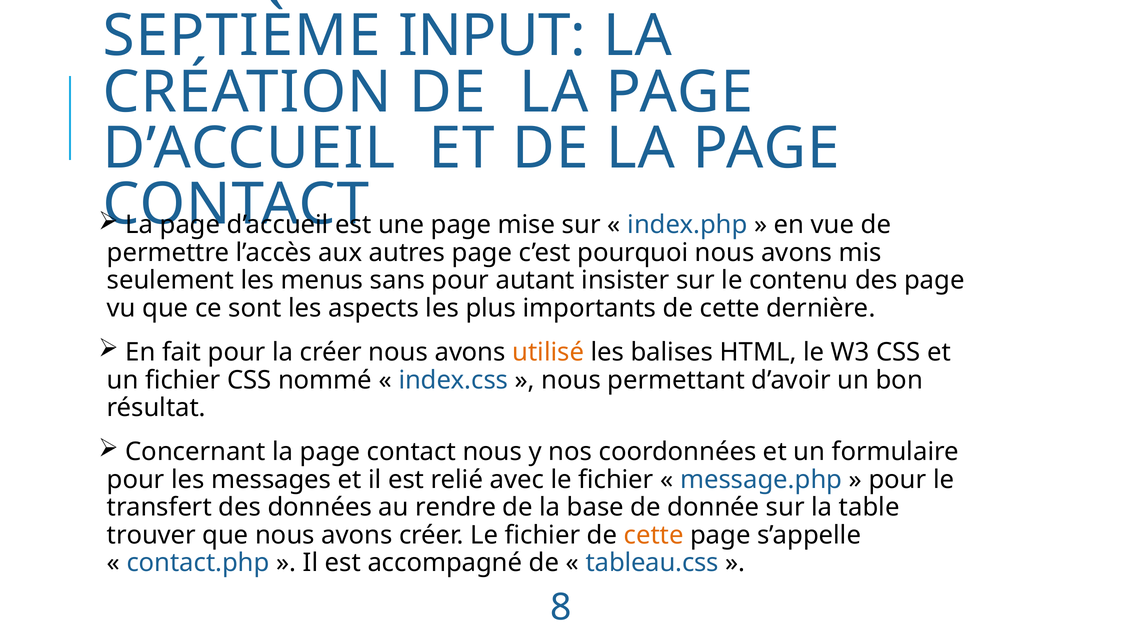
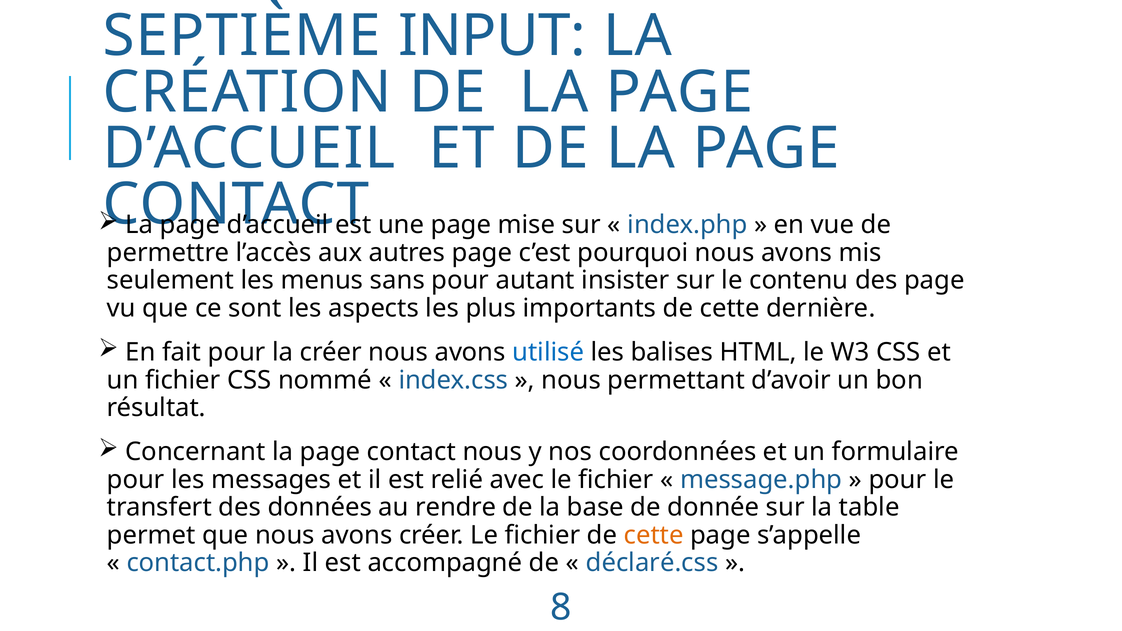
utilisé colour: orange -> blue (548, 352)
trouver: trouver -> permet (151, 535)
tableau.css: tableau.css -> déclaré.css (652, 563)
